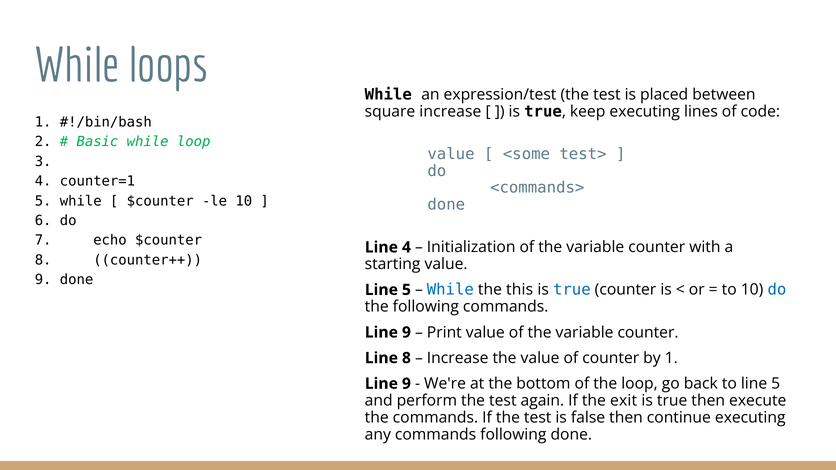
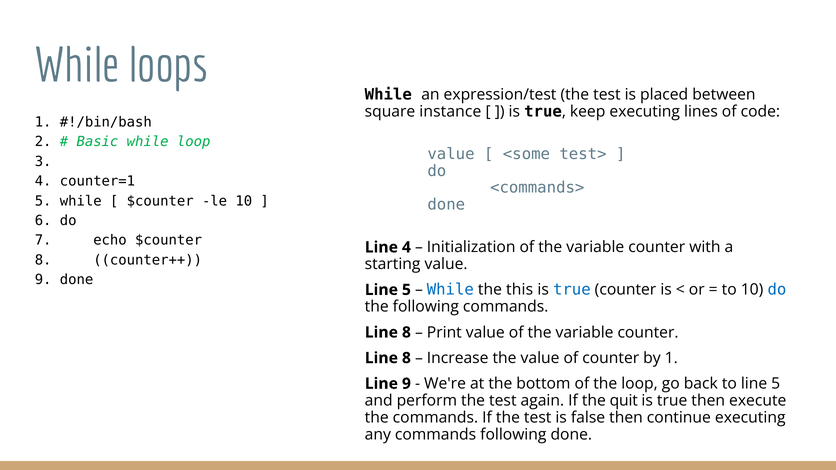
square increase: increase -> instance (450, 111)
9: 9 -> 8 (406, 333)
exit: exit -> quit (624, 401)
